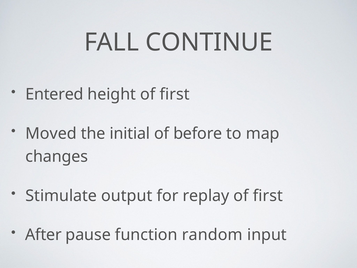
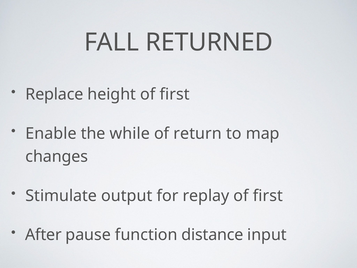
CONTINUE: CONTINUE -> RETURNED (209, 42)
Entered: Entered -> Replace (54, 94)
Moved: Moved -> Enable (51, 133)
initial: initial -> while (130, 133)
before: before -> return (198, 133)
random: random -> distance (212, 235)
